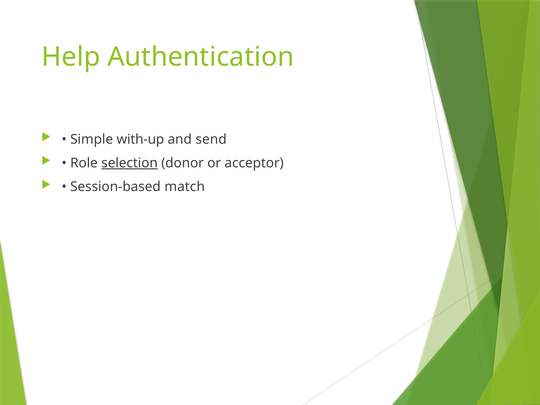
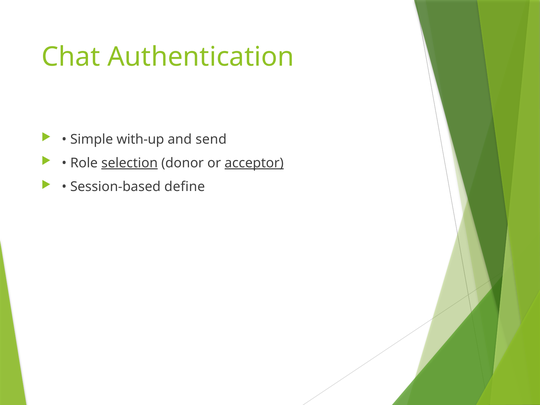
Help: Help -> Chat (71, 57)
acceptor underline: none -> present (254, 163)
match: match -> define (185, 187)
